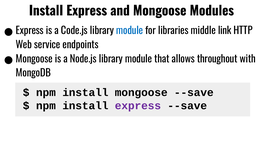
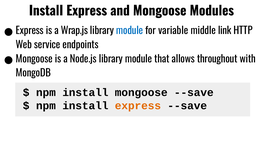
Code.js: Code.js -> Wrap.js (74, 31)
libraries: libraries -> variable (173, 31)
express colour: purple -> orange (138, 106)
